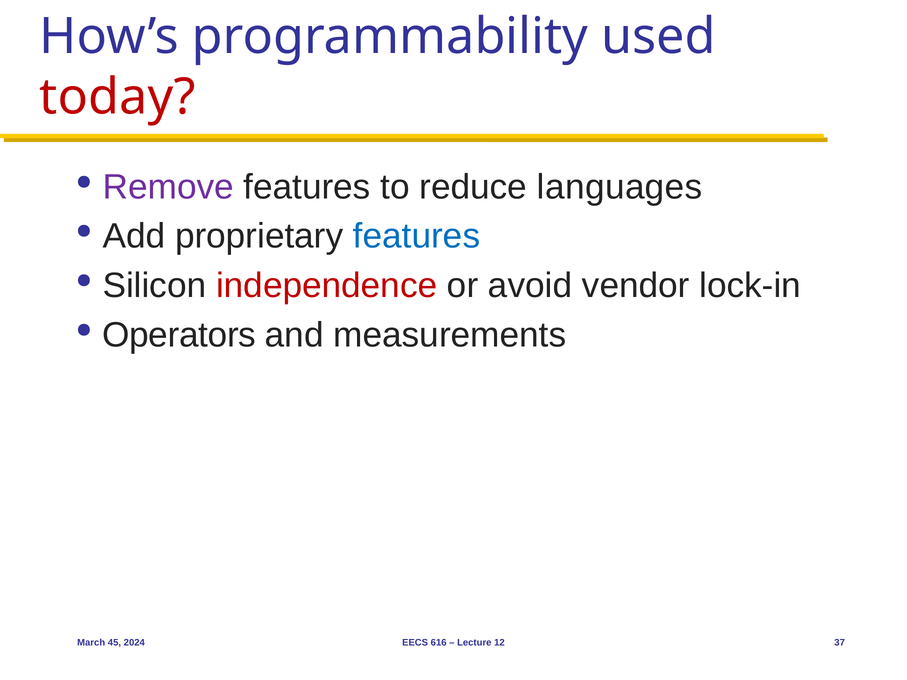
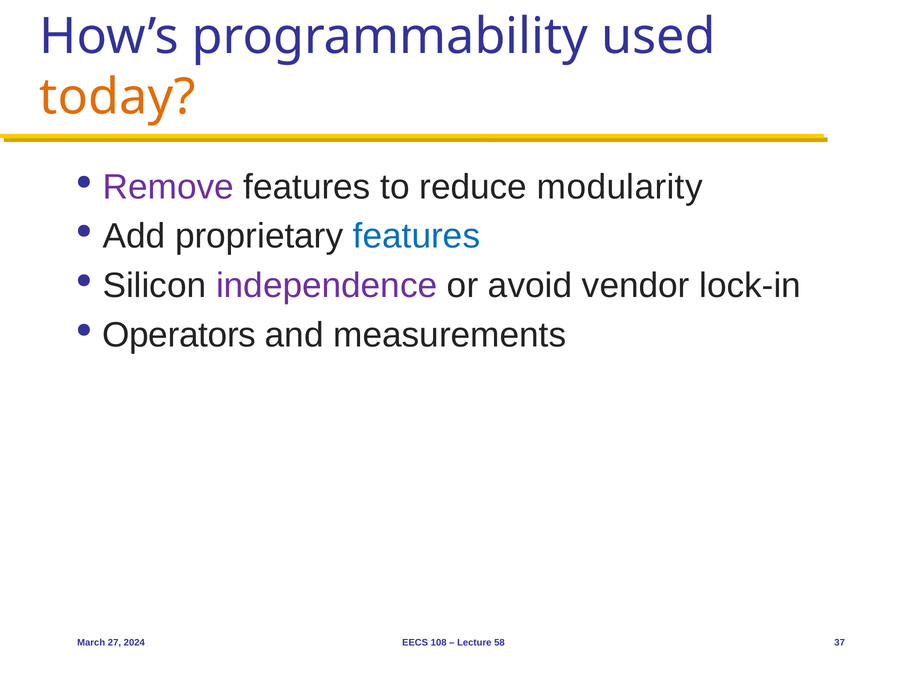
today colour: red -> orange (117, 97)
languages: languages -> modularity (620, 187)
independence colour: red -> purple (327, 286)
45: 45 -> 27 (114, 643)
616: 616 -> 108 (439, 643)
12: 12 -> 58 (499, 643)
